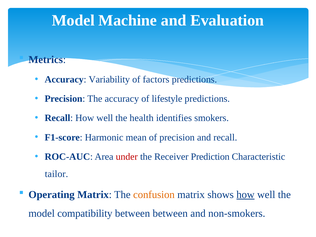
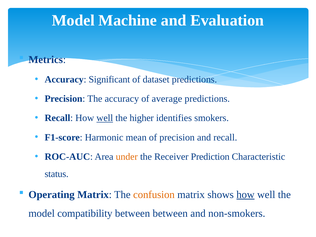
Variability: Variability -> Significant (109, 79)
factors: factors -> dataset (156, 79)
lifestyle: lifestyle -> average (167, 99)
well underline: none -> present (105, 118)
health: health -> higher (142, 118)
under colour: red -> orange (127, 157)
tailor: tailor -> status (57, 174)
